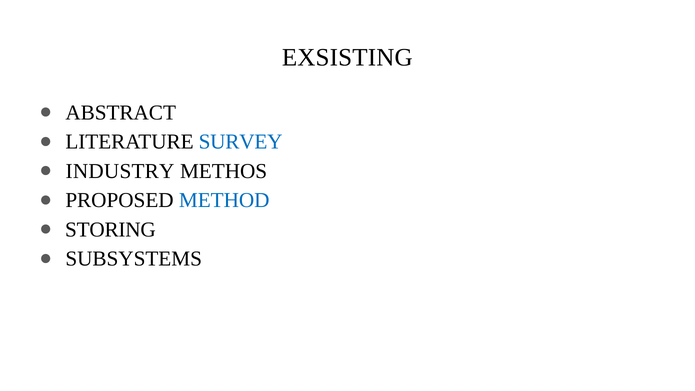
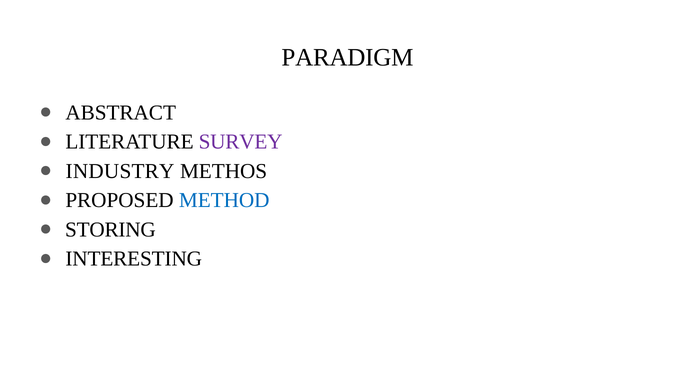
EXSISTING: EXSISTING -> PARADIGM (347, 58)
SURVEY colour: blue -> purple (241, 142)
SUBSYSTEMS: SUBSYSTEMS -> INTERESTING (134, 259)
